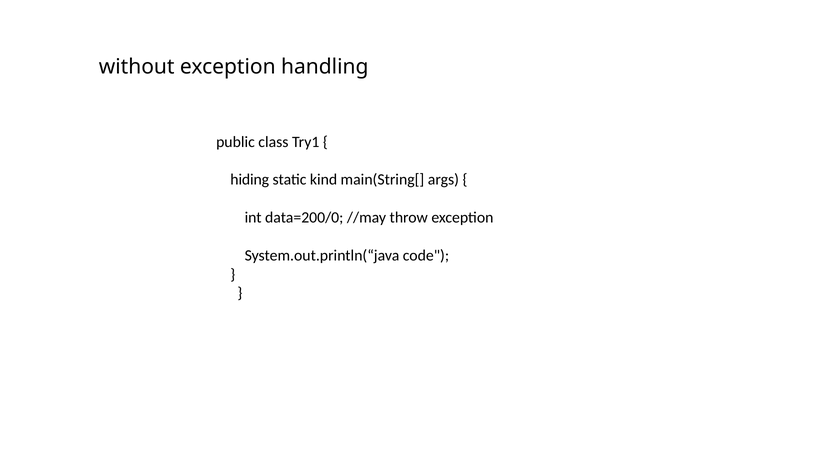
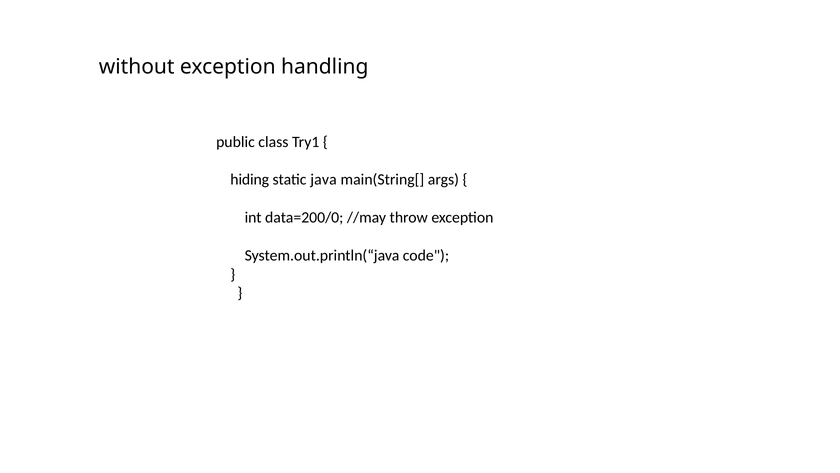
kind: kind -> java (323, 180)
